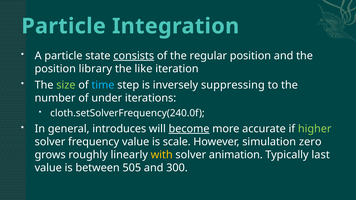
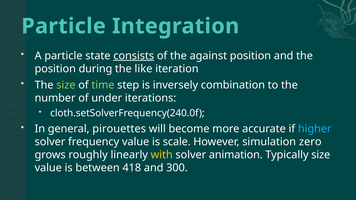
regular: regular -> against (208, 56)
library: library -> during (95, 69)
time colour: light blue -> light green (103, 85)
suppressing: suppressing -> combination (233, 85)
introduces: introduces -> pirouettes (119, 129)
become underline: present -> none (189, 129)
higher colour: light green -> light blue (315, 129)
Typically last: last -> size (321, 155)
505: 505 -> 418 (132, 168)
